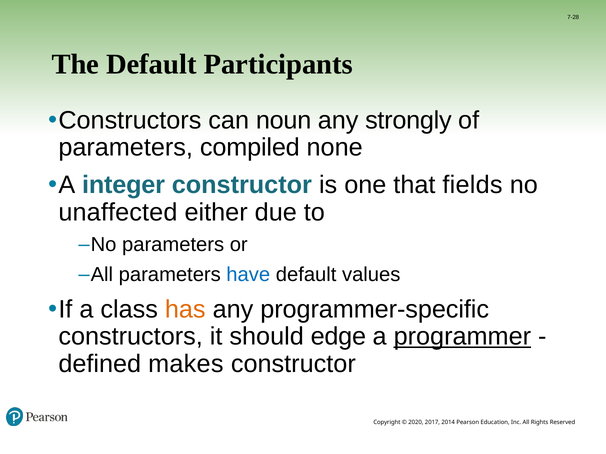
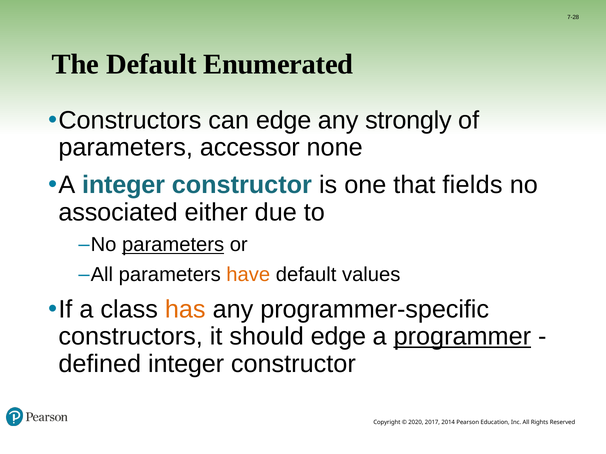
Participants: Participants -> Enumerated (278, 65)
can noun: noun -> edge (284, 121)
compiled: compiled -> accessor (250, 148)
unaffected: unaffected -> associated (118, 212)
parameters underline: none -> present (173, 245)
have colour: blue -> orange (248, 275)
defined makes: makes -> integer (186, 364)
